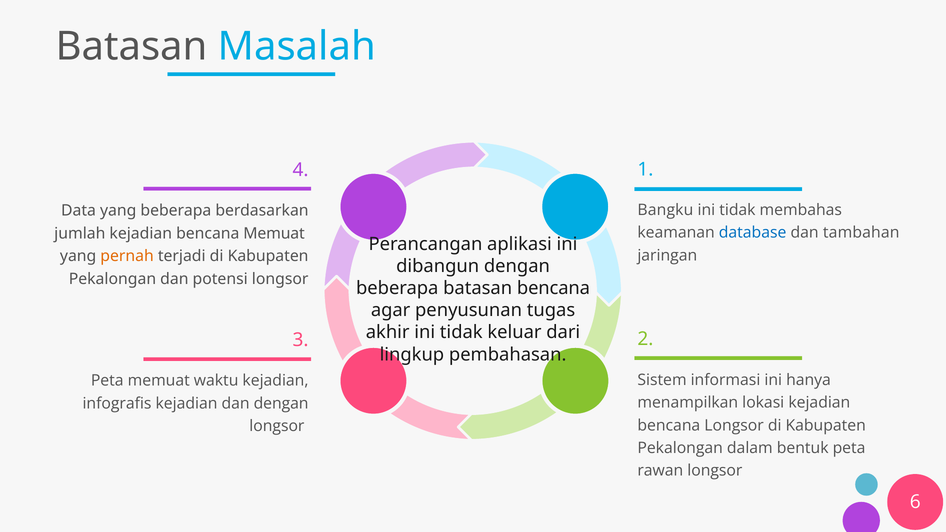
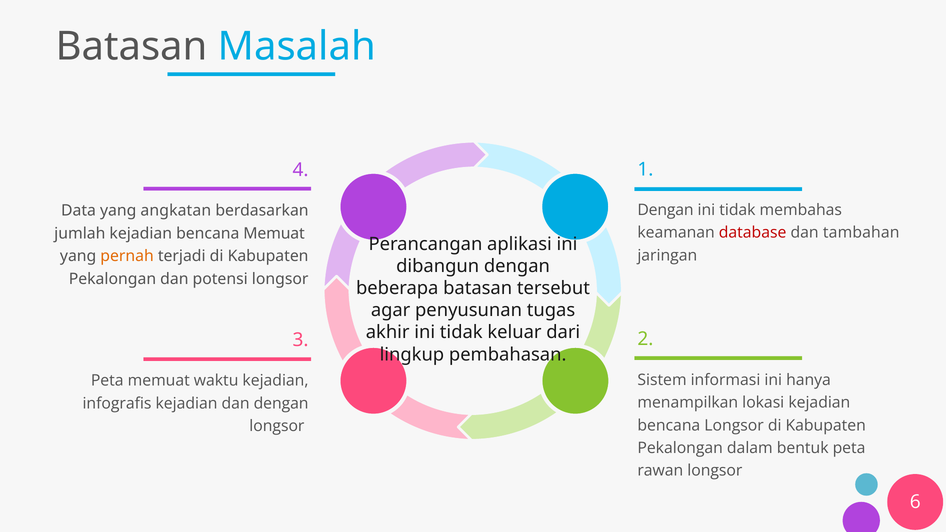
Bangku: Bangku -> Dengan (666, 210)
yang beberapa: beberapa -> angkatan (176, 211)
database colour: blue -> red (753, 233)
batasan bencana: bencana -> tersebut (553, 288)
